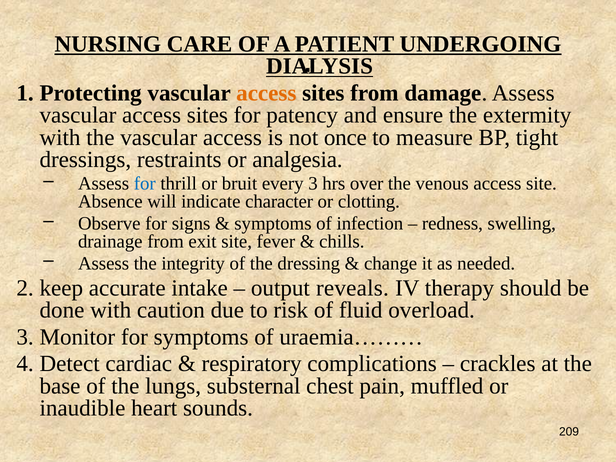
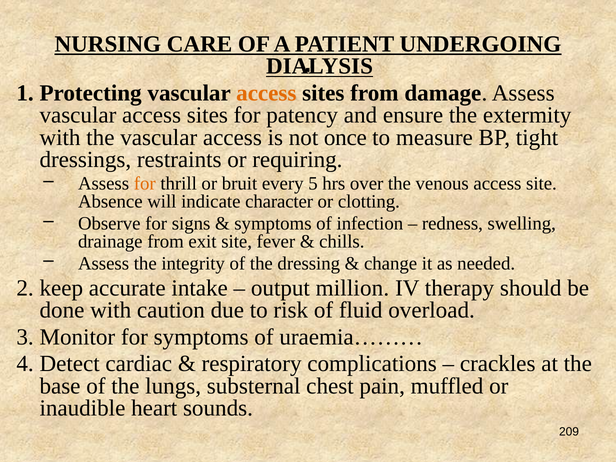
analgesia: analgesia -> requiring (297, 160)
for colour: blue -> orange (145, 184)
3: 3 -> 5 (313, 184)
reveals: reveals -> million (352, 288)
